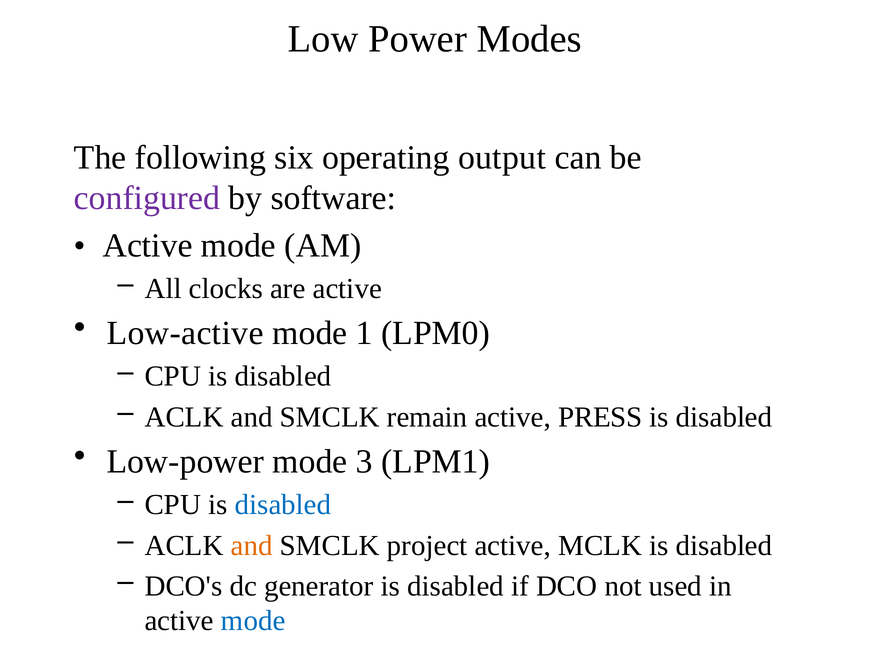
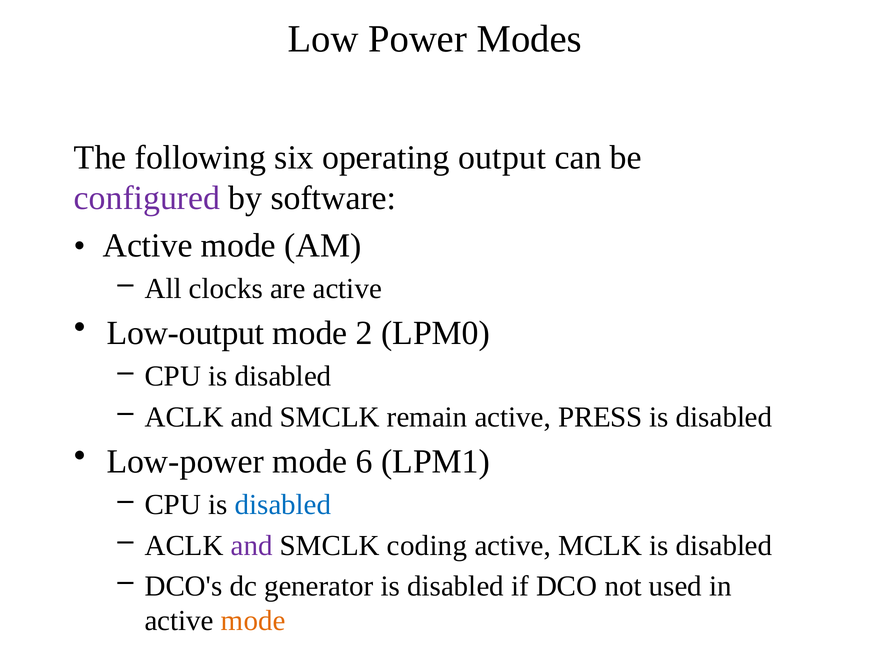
Low-active: Low-active -> Low-output (185, 334)
1: 1 -> 2 (364, 334)
3: 3 -> 6 (364, 462)
and colour: orange -> purple (252, 546)
project: project -> coding (427, 546)
mode colour: blue -> orange (253, 621)
